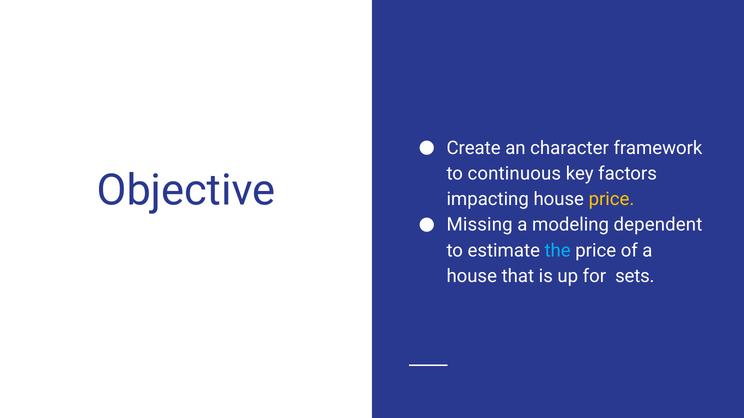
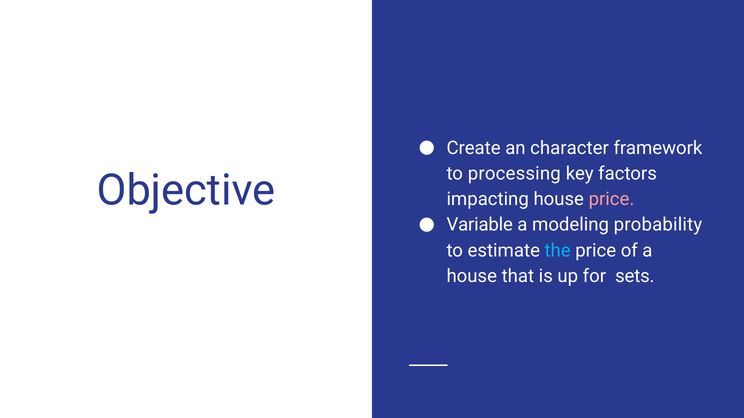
continuous: continuous -> processing (514, 174)
price colour: yellow -> pink (611, 199)
Missing: Missing -> Variable (480, 225)
dependent: dependent -> probability (658, 225)
